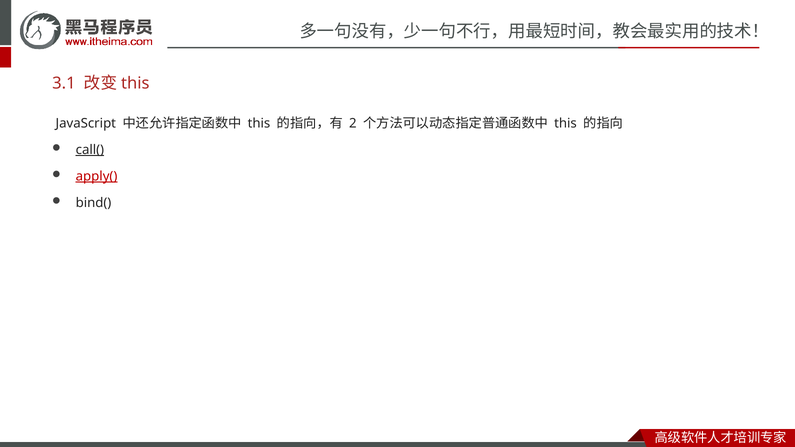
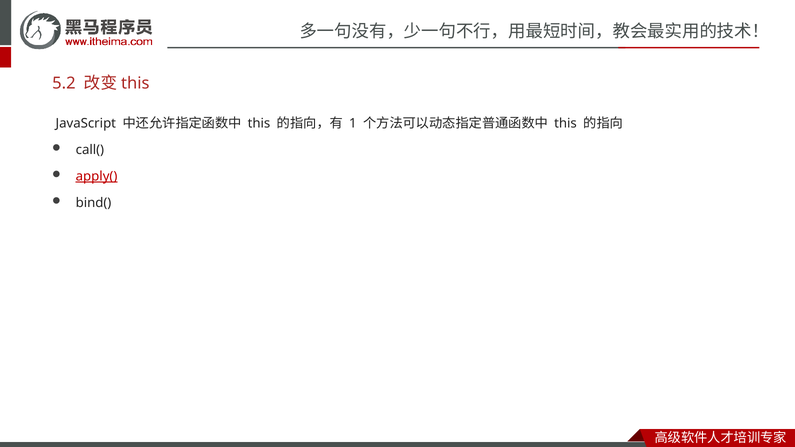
3.1: 3.1 -> 5.2 (64, 83)
2: 2 -> 1 (353, 123)
call( underline: present -> none (90, 150)
